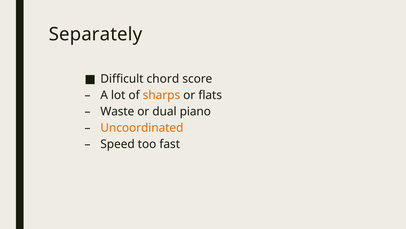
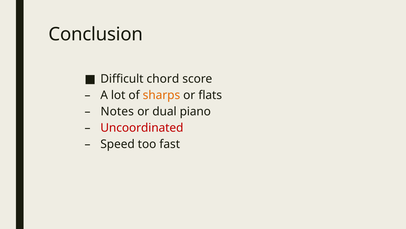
Separately: Separately -> Conclusion (96, 34)
Waste: Waste -> Notes (117, 111)
Uncoordinated colour: orange -> red (142, 128)
